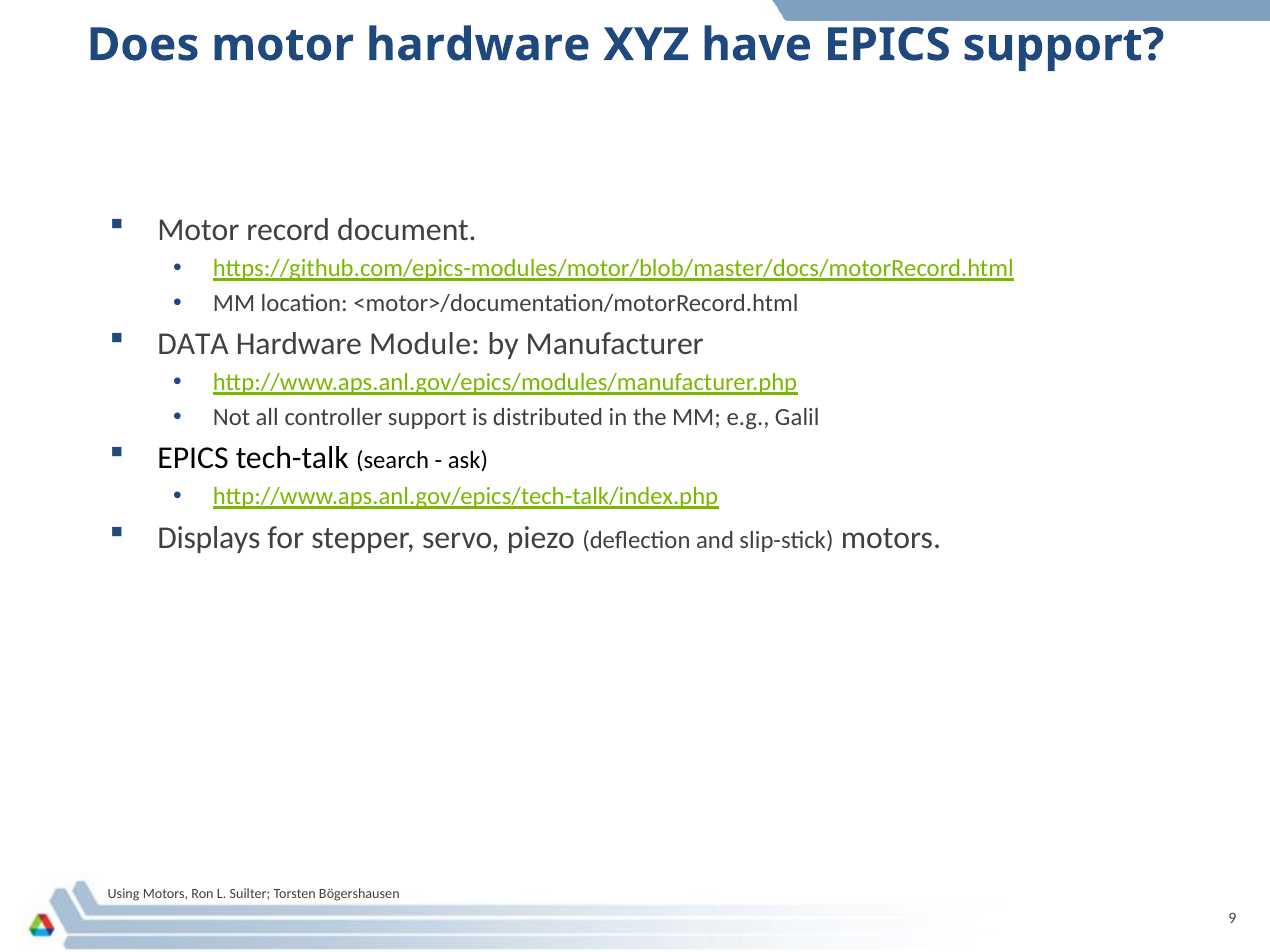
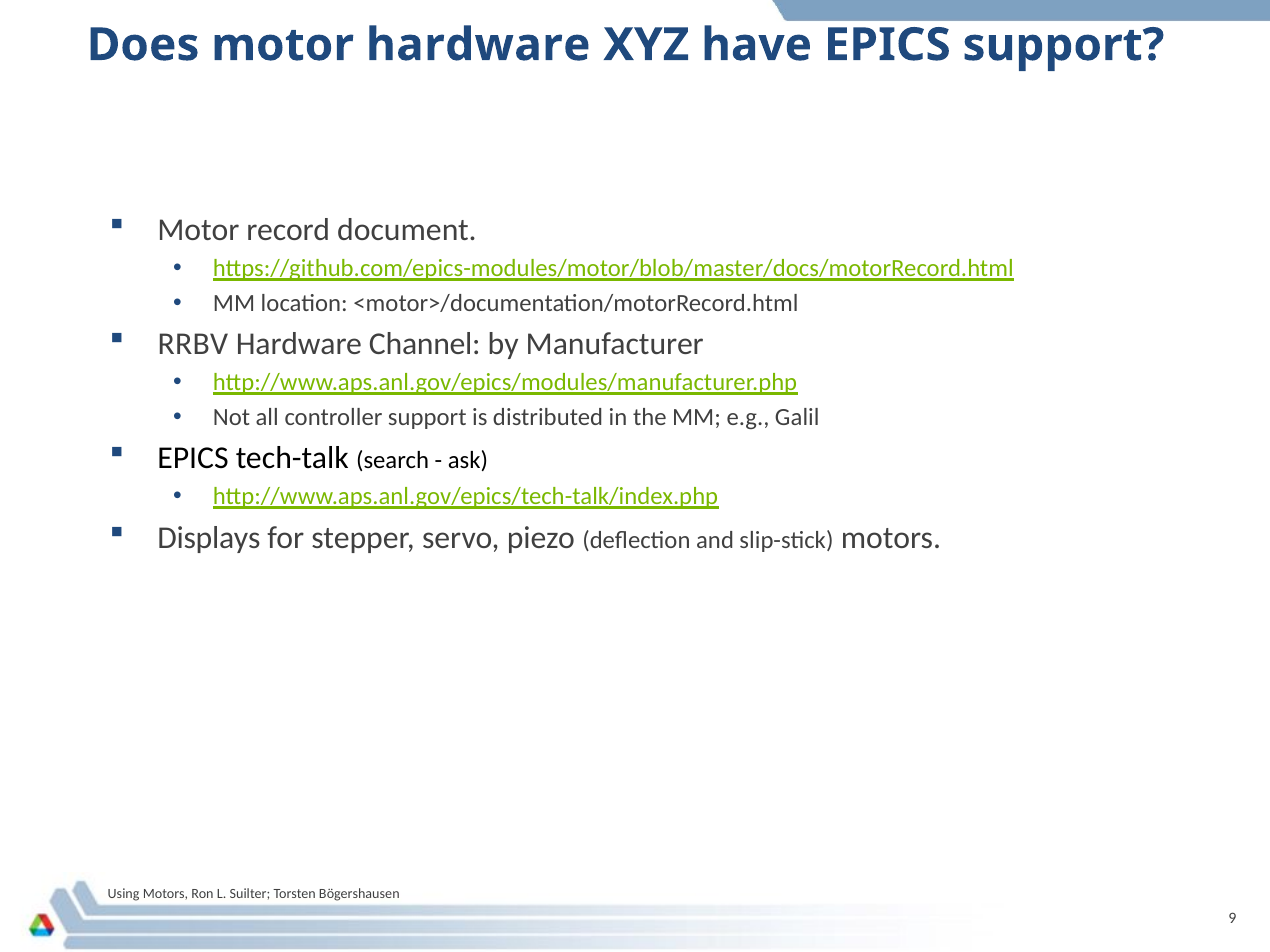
DATA: DATA -> RRBV (193, 345)
Module: Module -> Channel (425, 345)
